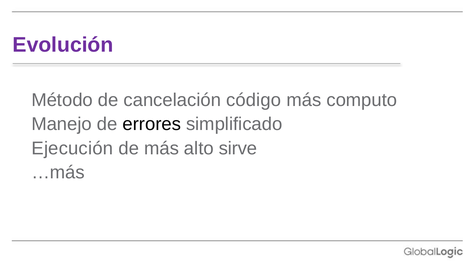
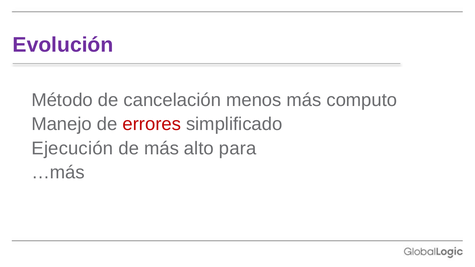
código: código -> menos (254, 100)
errores colour: black -> red (152, 124)
sirve: sirve -> para (238, 148)
